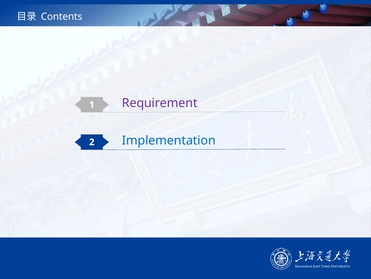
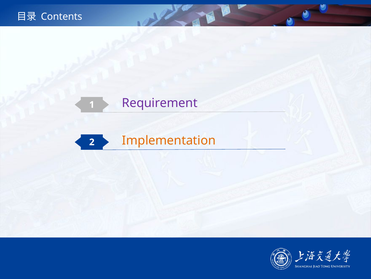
Implementation colour: blue -> orange (169, 140)
